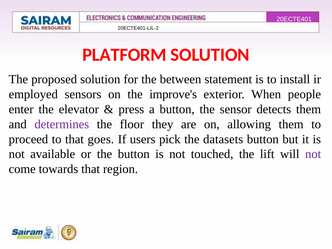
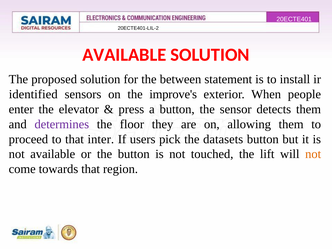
PLATFORM: PLATFORM -> AVAILABLE (124, 55)
employed: employed -> identified (33, 94)
goes: goes -> inter (101, 139)
not colour: purple -> orange (313, 154)
